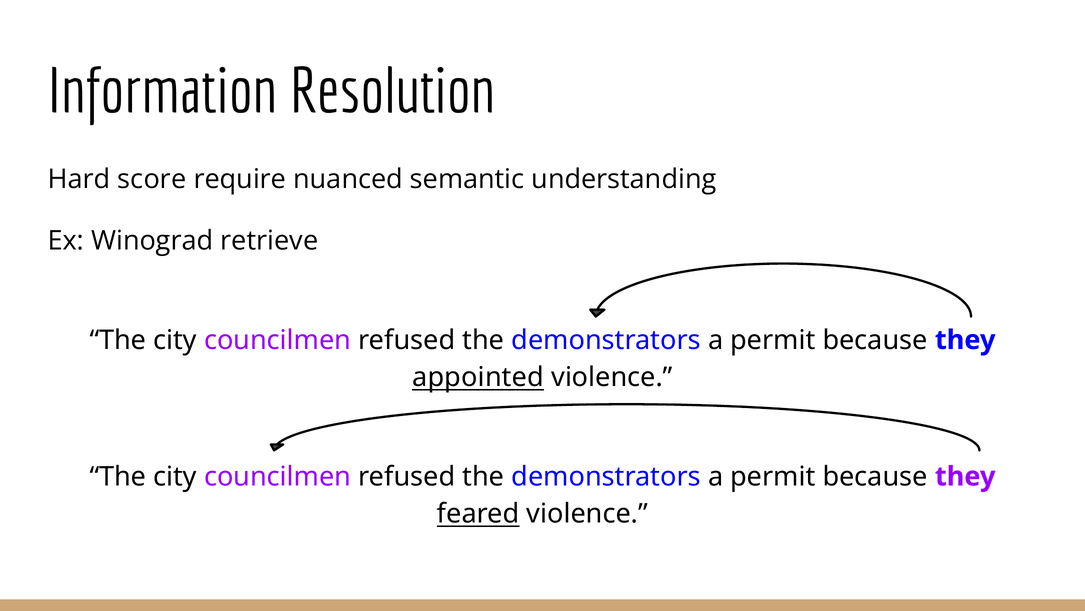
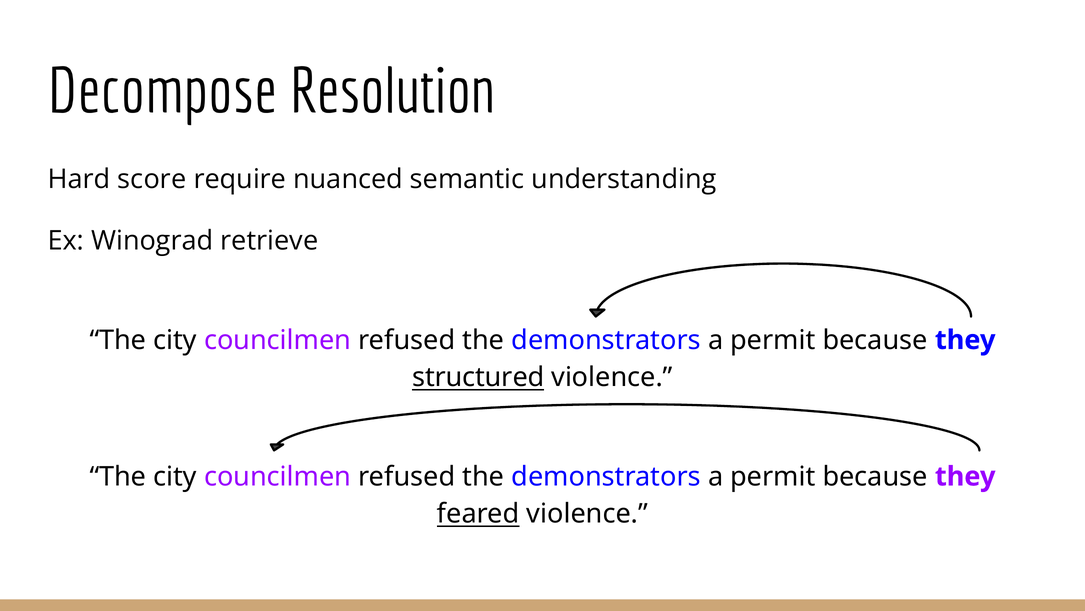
Information: Information -> Decompose (162, 92)
appointed: appointed -> structured (478, 377)
